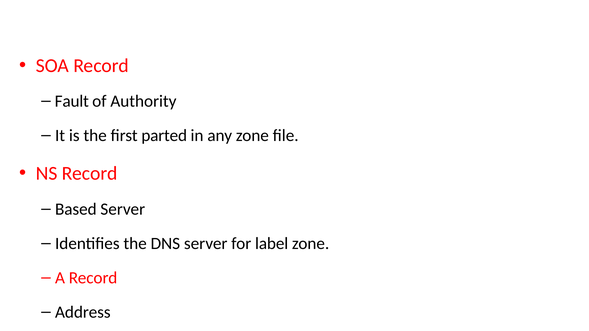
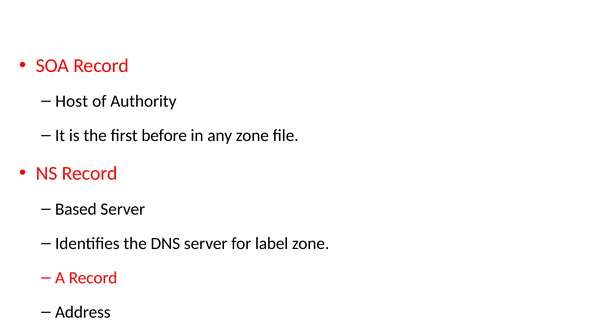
Fault: Fault -> Host (72, 101)
parted: parted -> before (164, 136)
